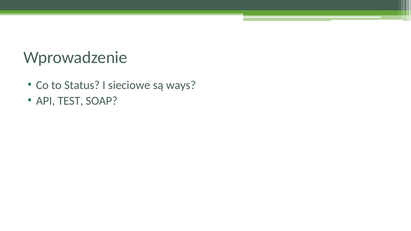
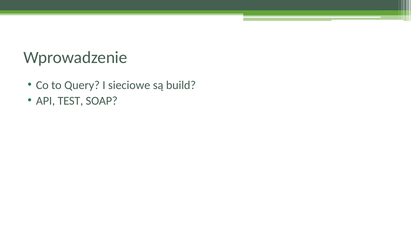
Status: Status -> Query (82, 85)
ways: ways -> build (181, 85)
